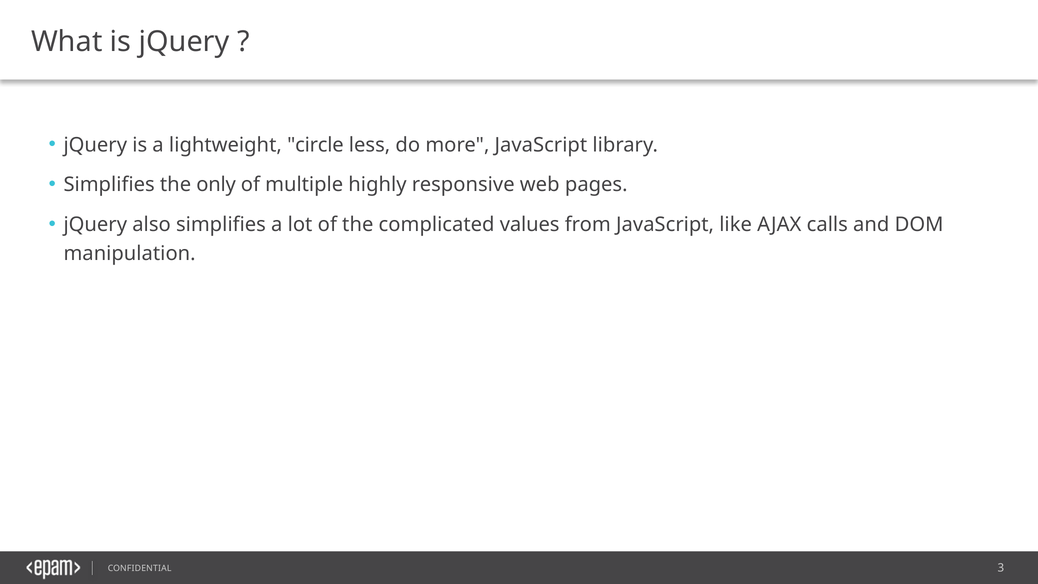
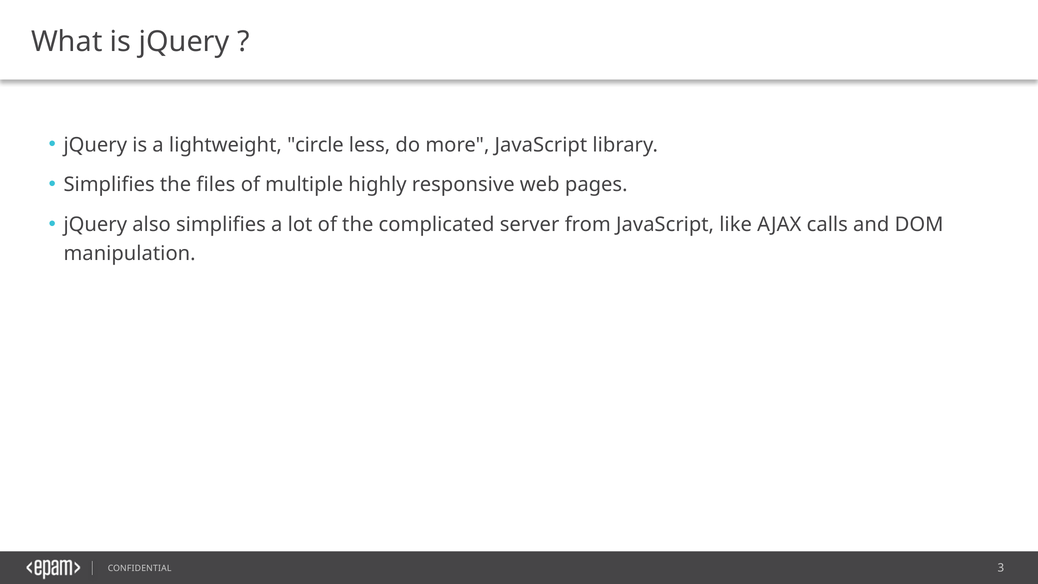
only: only -> files (216, 185)
values: values -> server (530, 225)
